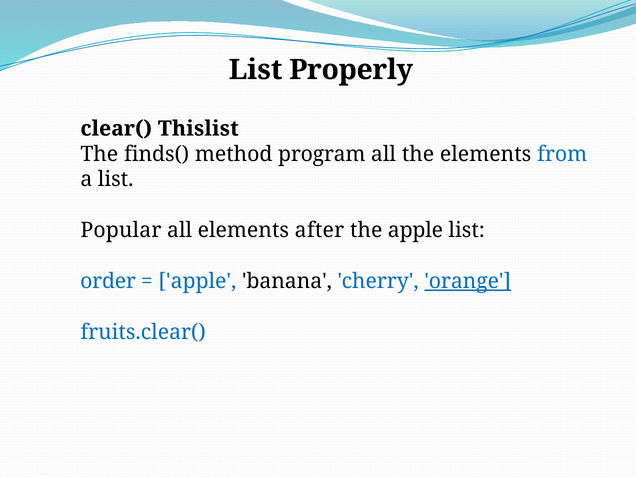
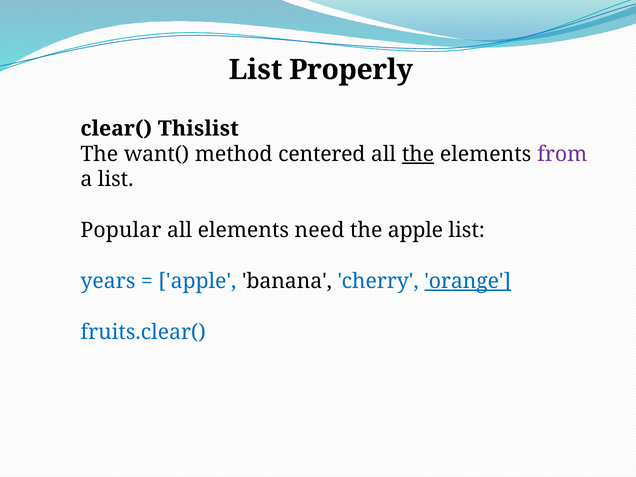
finds(: finds( -> want( (157, 154)
program: program -> centered (322, 154)
the underline: none -> present (418, 154)
from colour: blue -> purple (562, 154)
after: after -> need (319, 230)
order: order -> years (108, 281)
